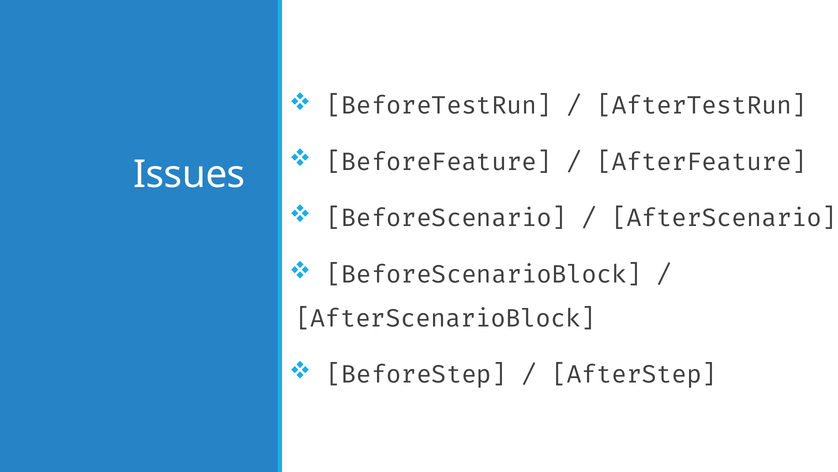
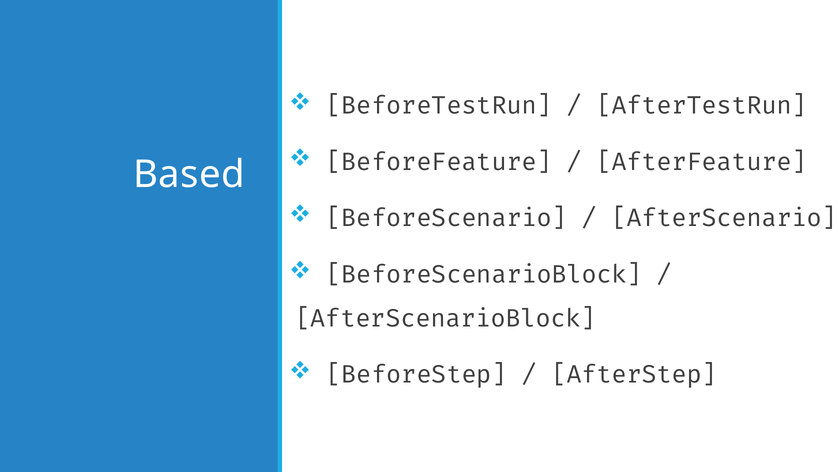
Issues: Issues -> Based (189, 174)
